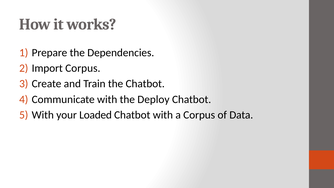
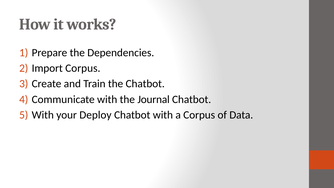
Deploy: Deploy -> Journal (154, 99)
Loaded: Loaded -> Deploy (95, 115)
